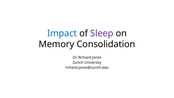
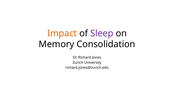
Impact colour: blue -> orange (62, 33)
